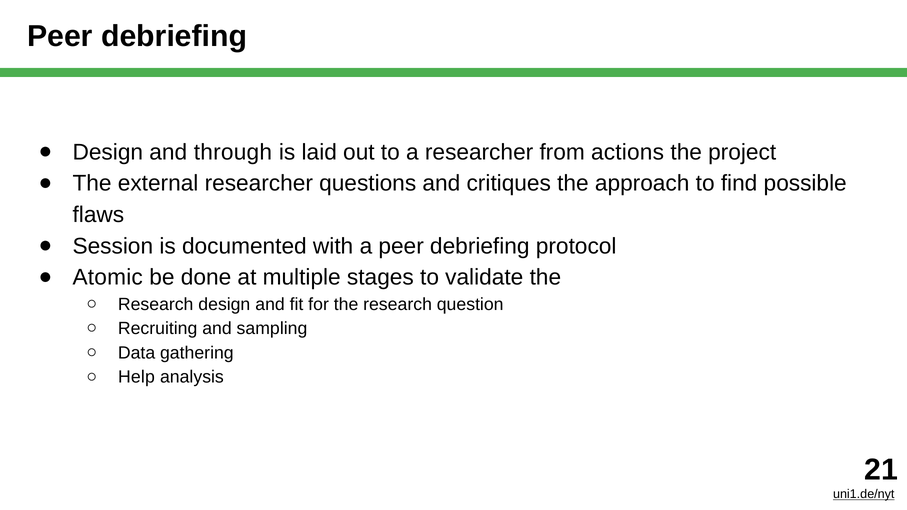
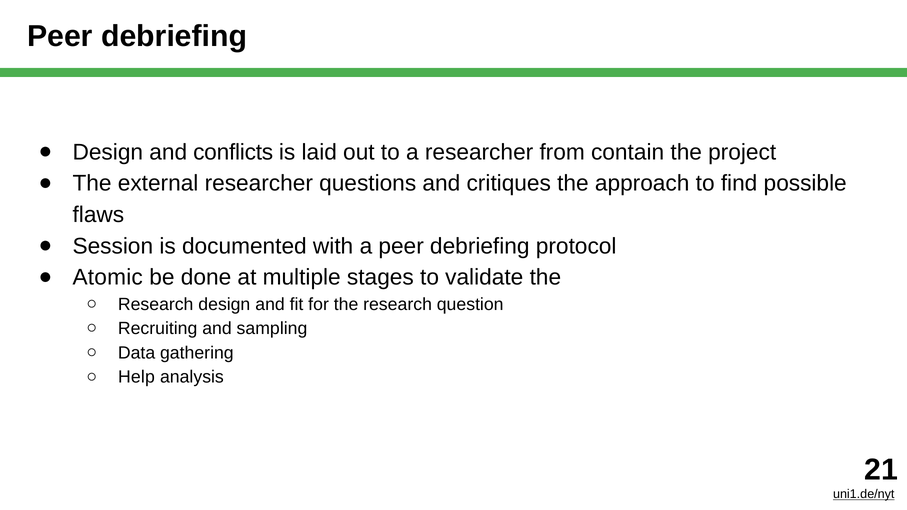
through: through -> conflicts (233, 152)
actions: actions -> contain (628, 152)
